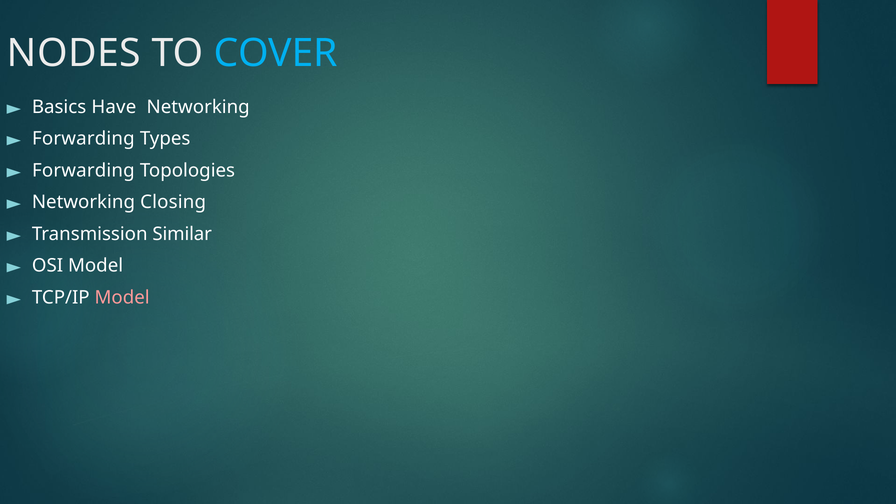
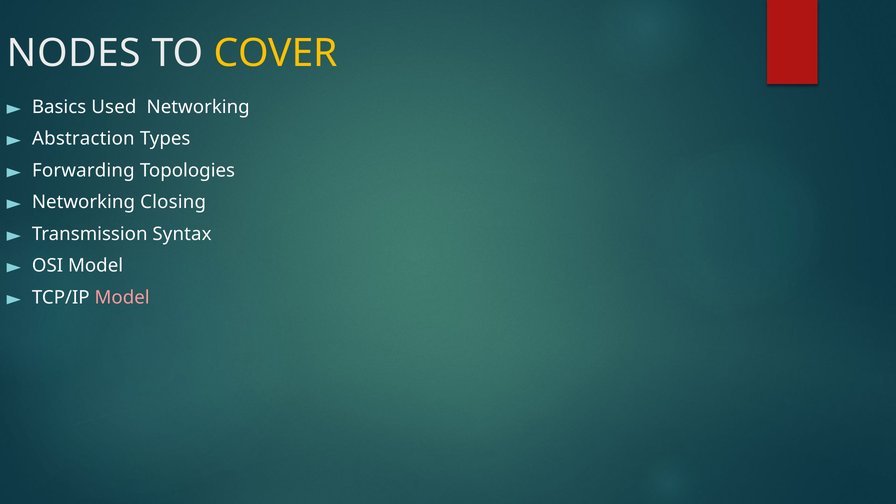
COVER colour: light blue -> yellow (276, 53)
Have: Have -> Used (114, 107)
Forwarding: Forwarding -> Abstraction (83, 139)
Similar: Similar -> Syntax (182, 234)
